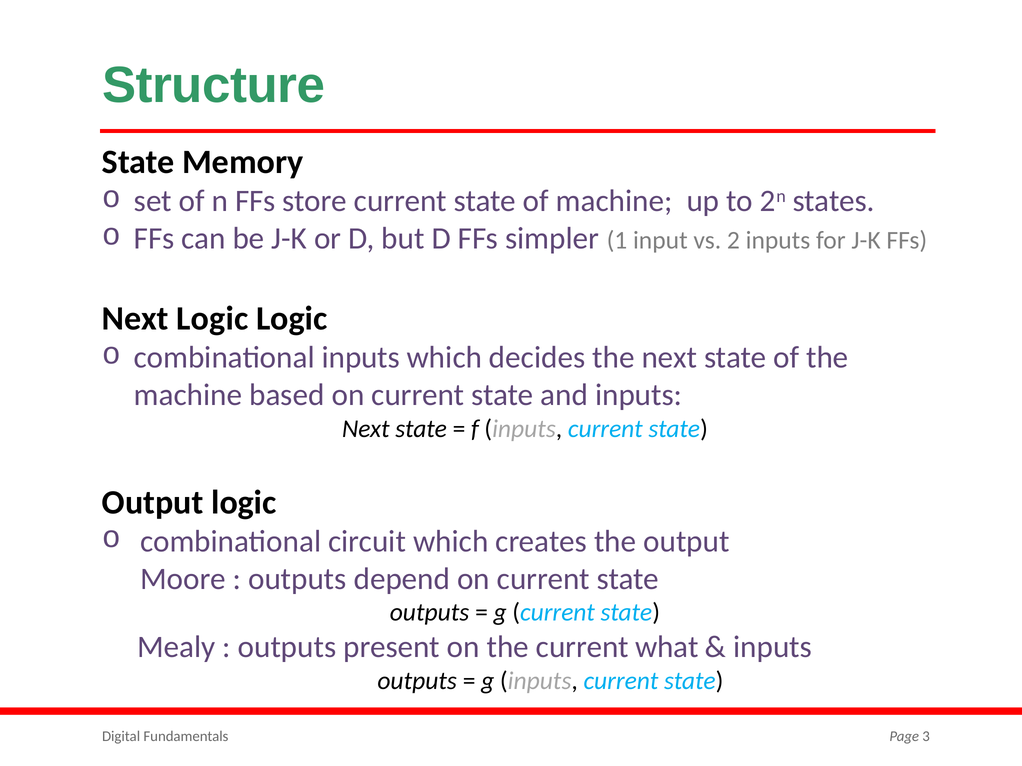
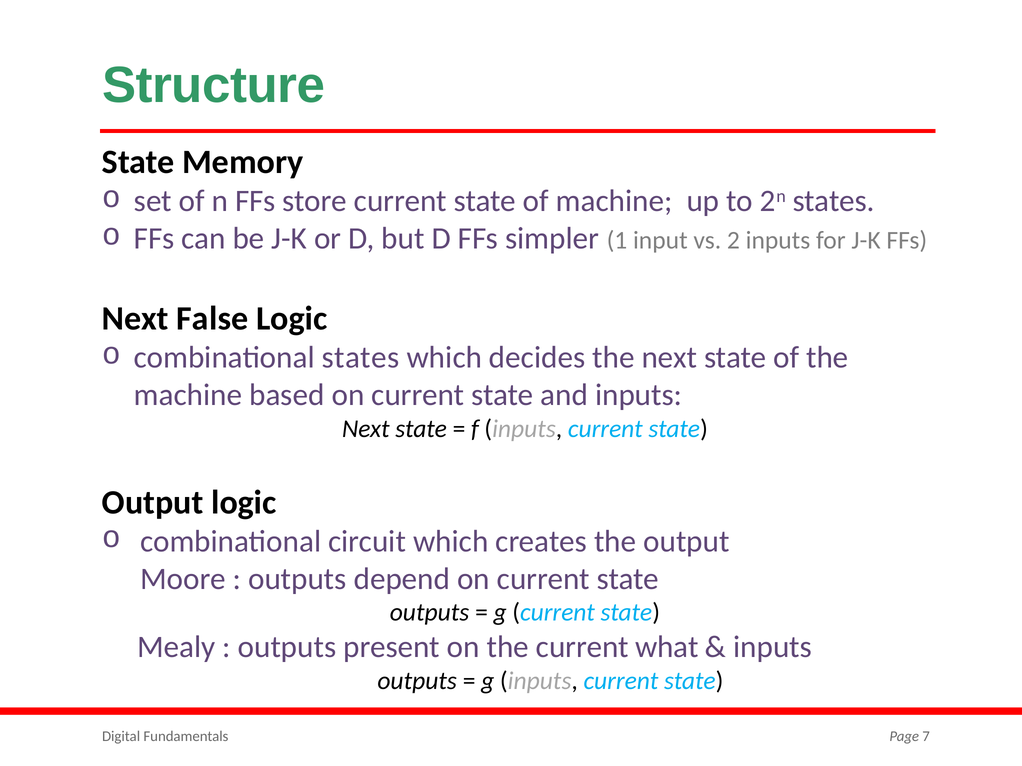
Next Logic: Logic -> False (212, 319)
combinational inputs: inputs -> states (361, 358)
3: 3 -> 7 (926, 737)
